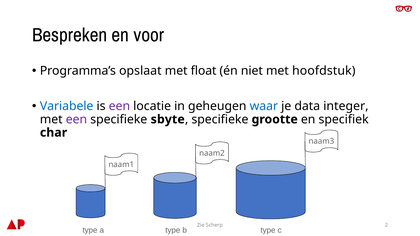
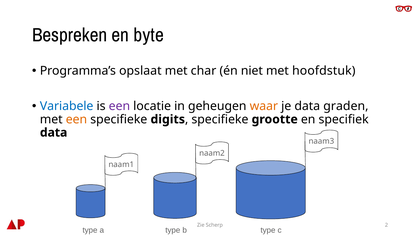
voor: voor -> byte (149, 35)
float: float -> char (204, 71)
waar colour: blue -> orange (264, 106)
integer: integer -> graden (346, 106)
een colour: purple -> orange (76, 119)
sbyte: sbyte -> digits (168, 119)
char: char -> data (54, 133)
